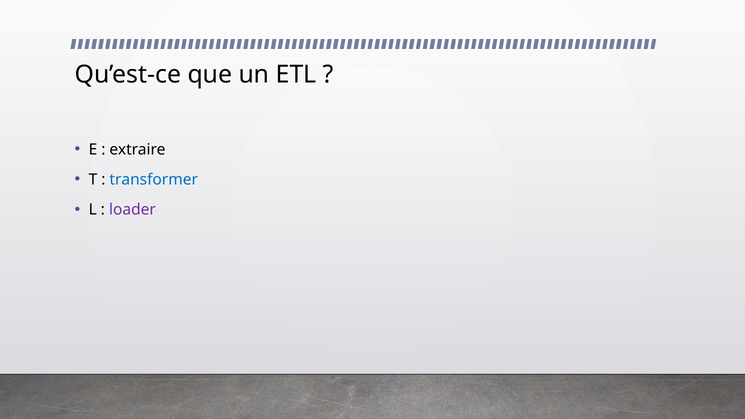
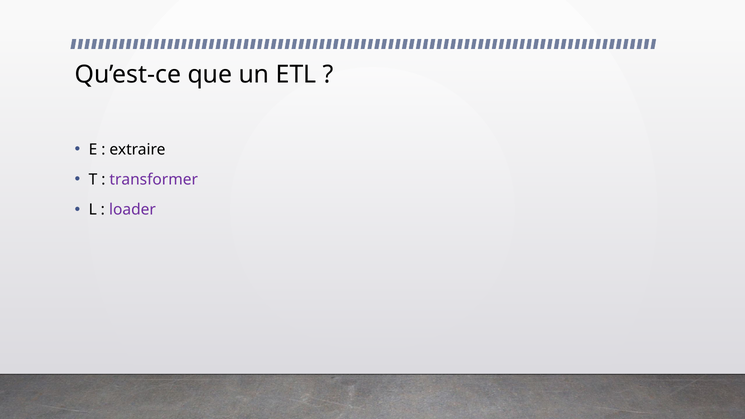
transformer colour: blue -> purple (154, 180)
